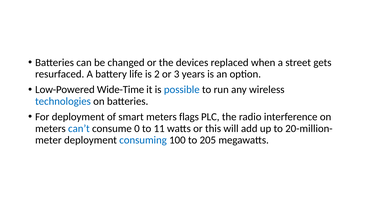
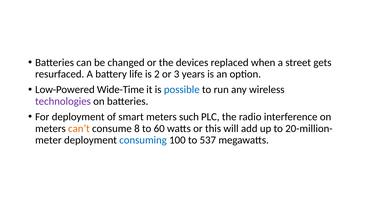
technologies colour: blue -> purple (63, 101)
flags: flags -> such (189, 117)
can’t colour: blue -> orange (79, 129)
0: 0 -> 8 (137, 129)
11: 11 -> 60 (159, 129)
205: 205 -> 537 (208, 140)
